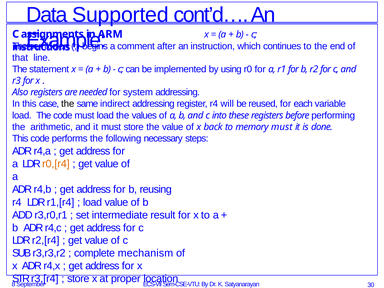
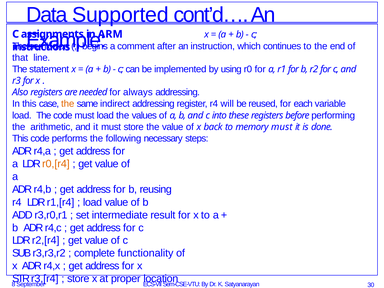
system: system -> always (138, 92)
the colour: black -> orange (68, 104)
mechanism: mechanism -> functionality (146, 253)
